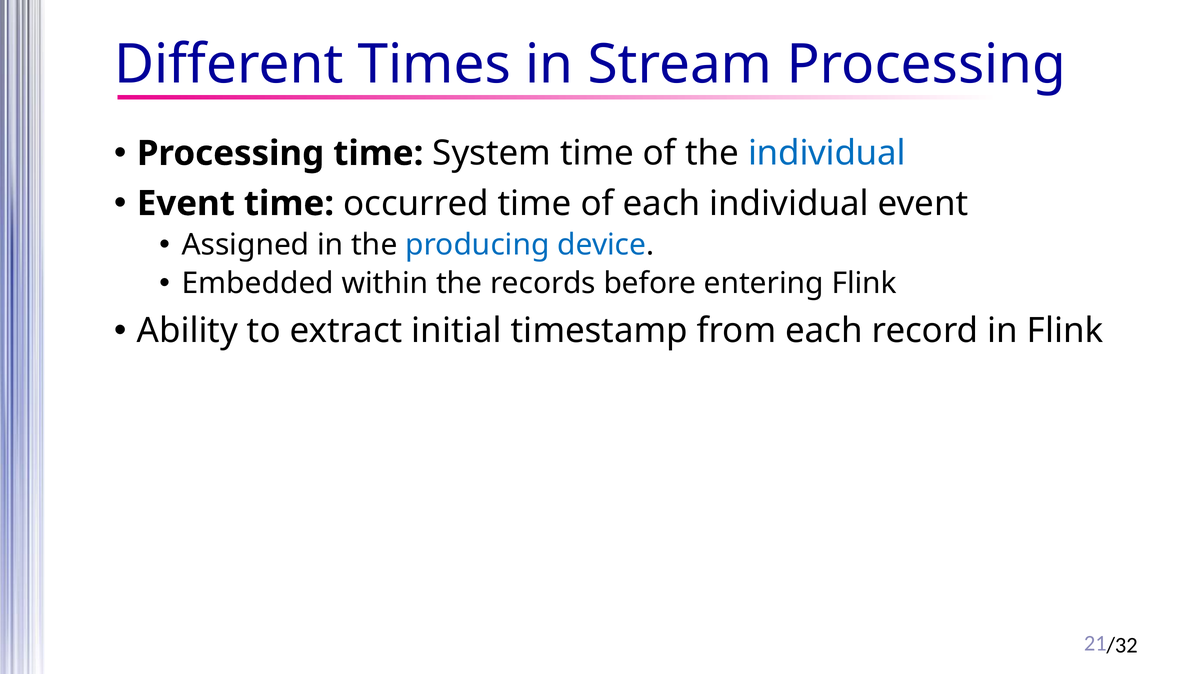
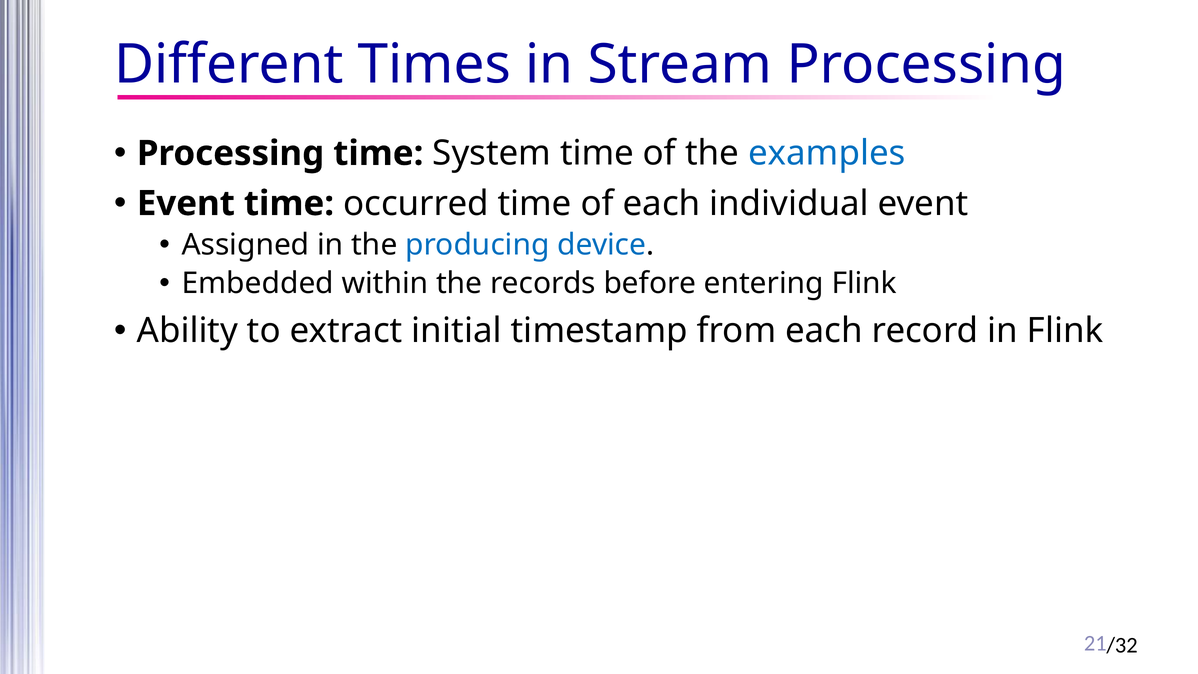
the individual: individual -> examples (827, 153)
